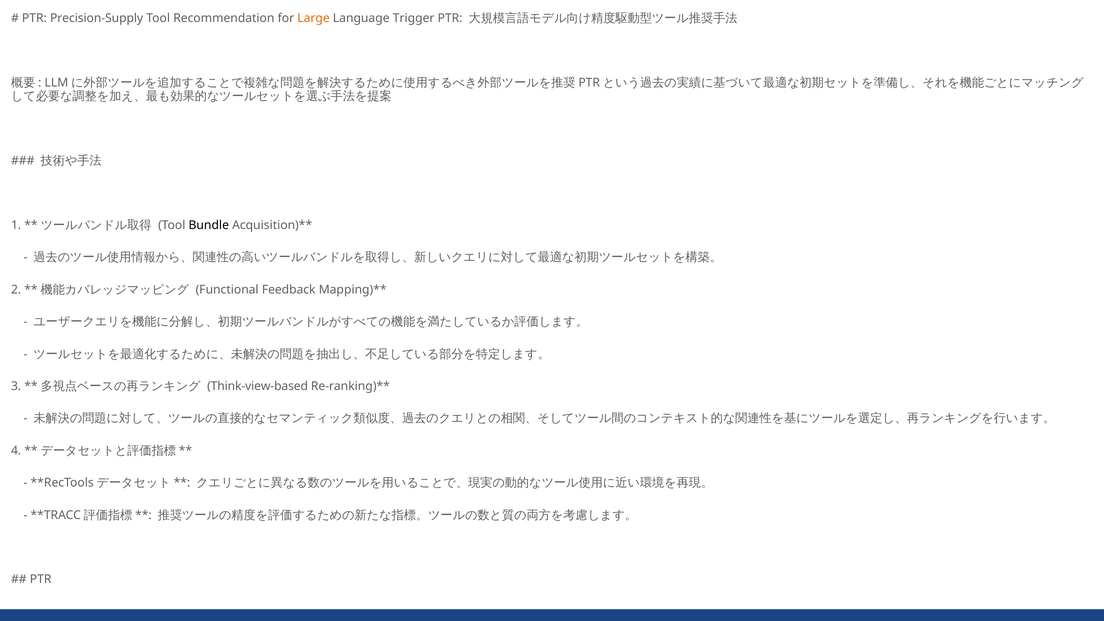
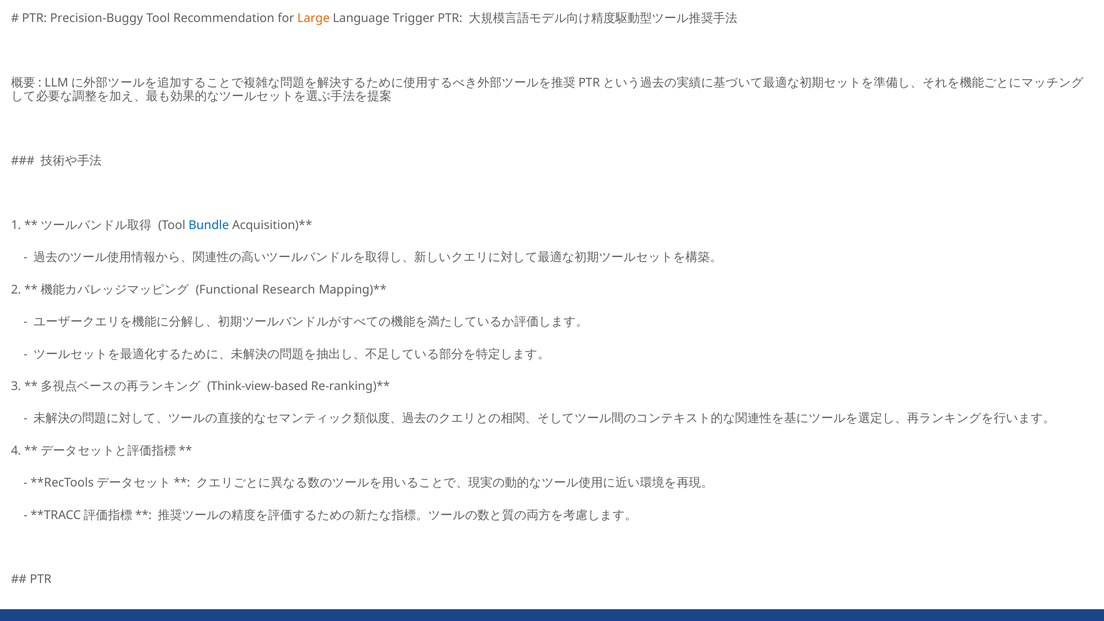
Precision-Supply: Precision-Supply -> Precision-Buggy (97, 18)
Bundle colour: black -> blue (209, 225)
Feedback: Feedback -> Research (289, 290)
